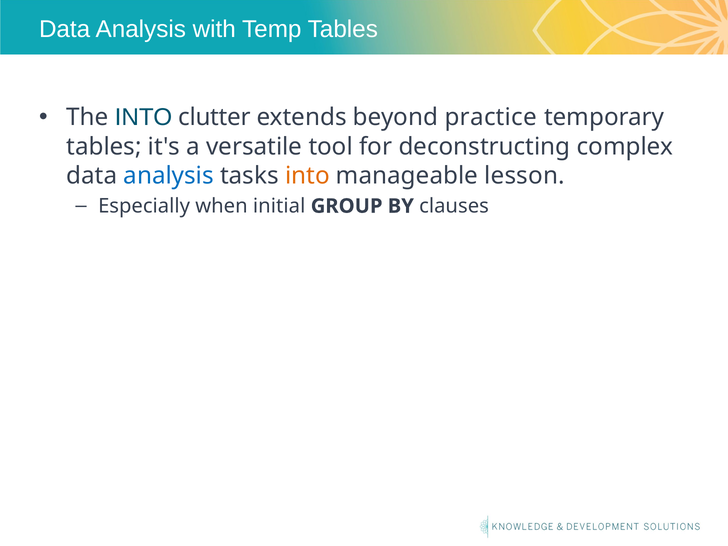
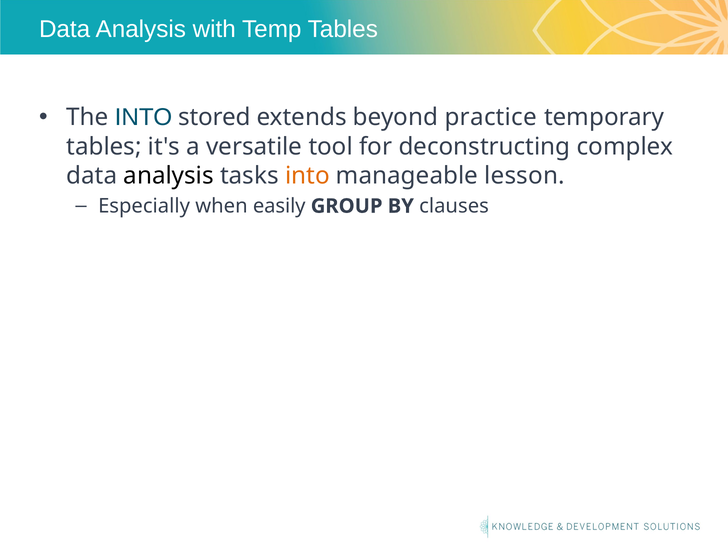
clutter: clutter -> stored (215, 117)
analysis colour: blue -> black (169, 176)
initial: initial -> easily (279, 206)
